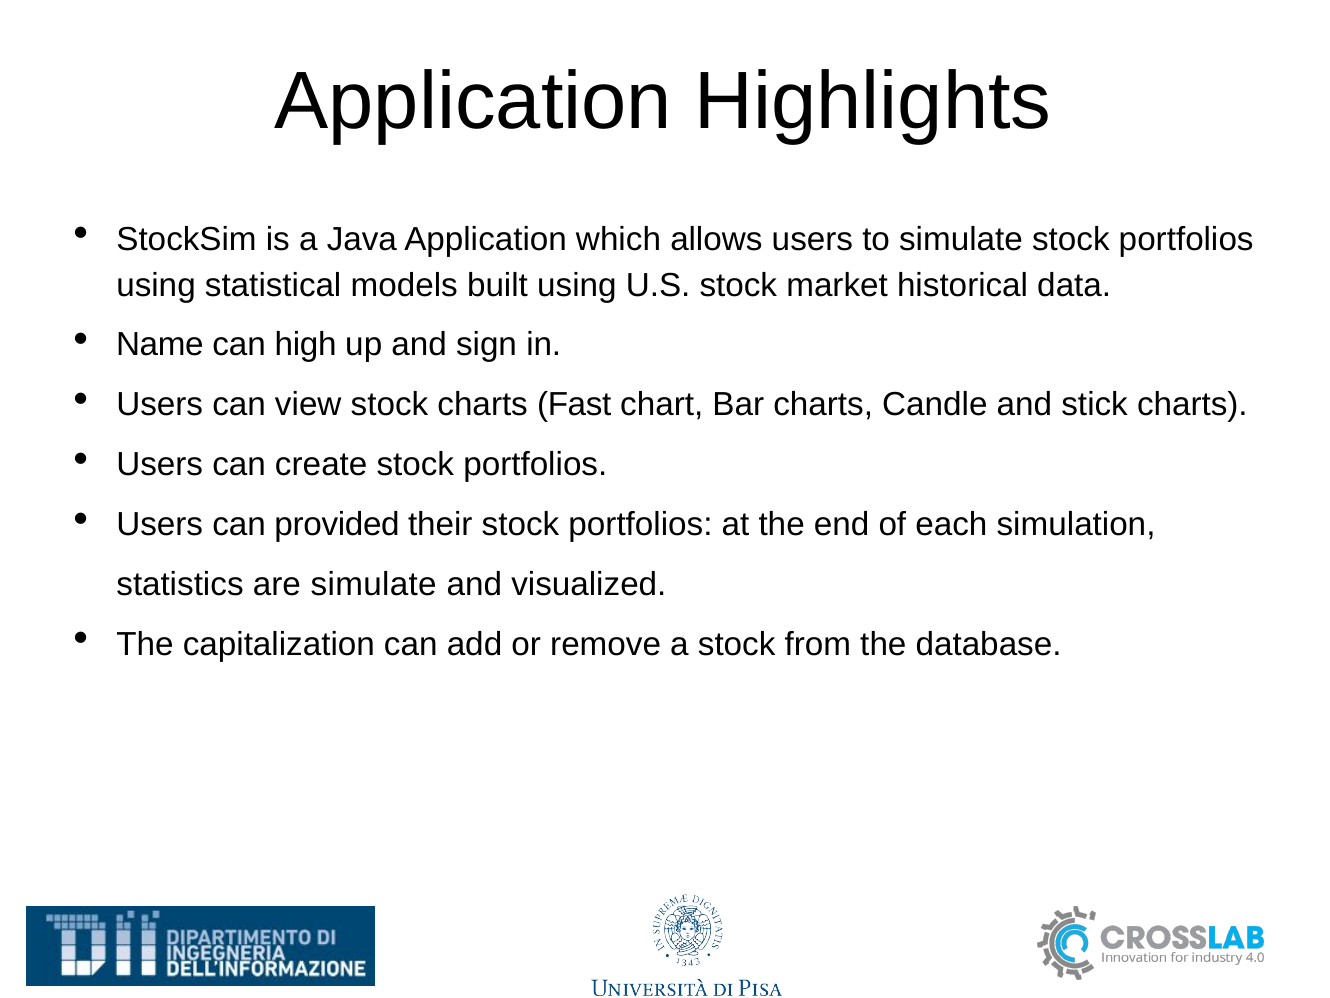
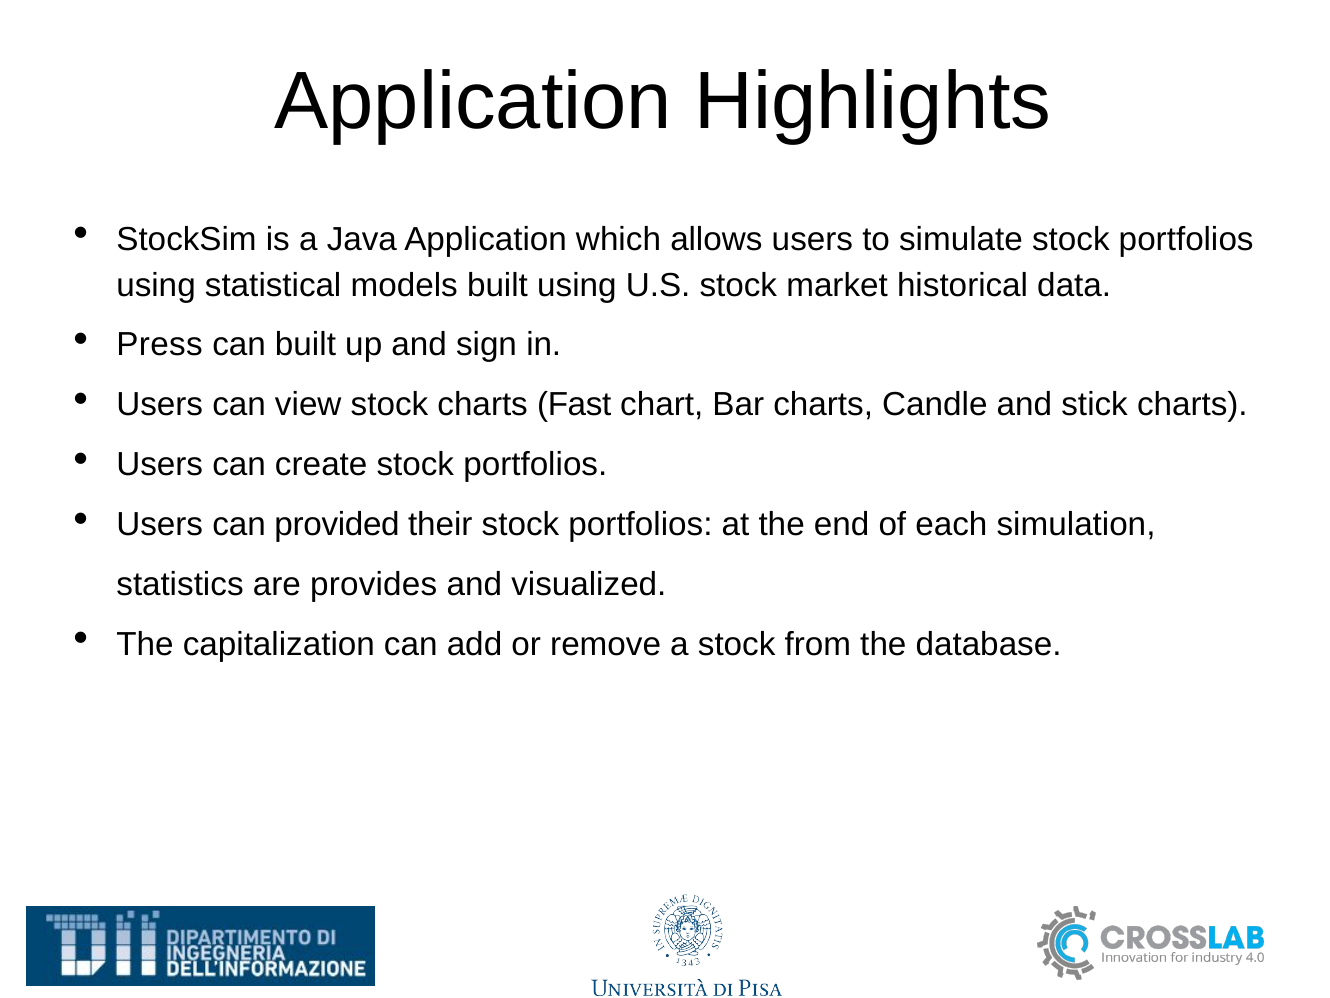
Name: Name -> Press (160, 345)
can high: high -> built (305, 345)
are simulate: simulate -> provides (374, 584)
